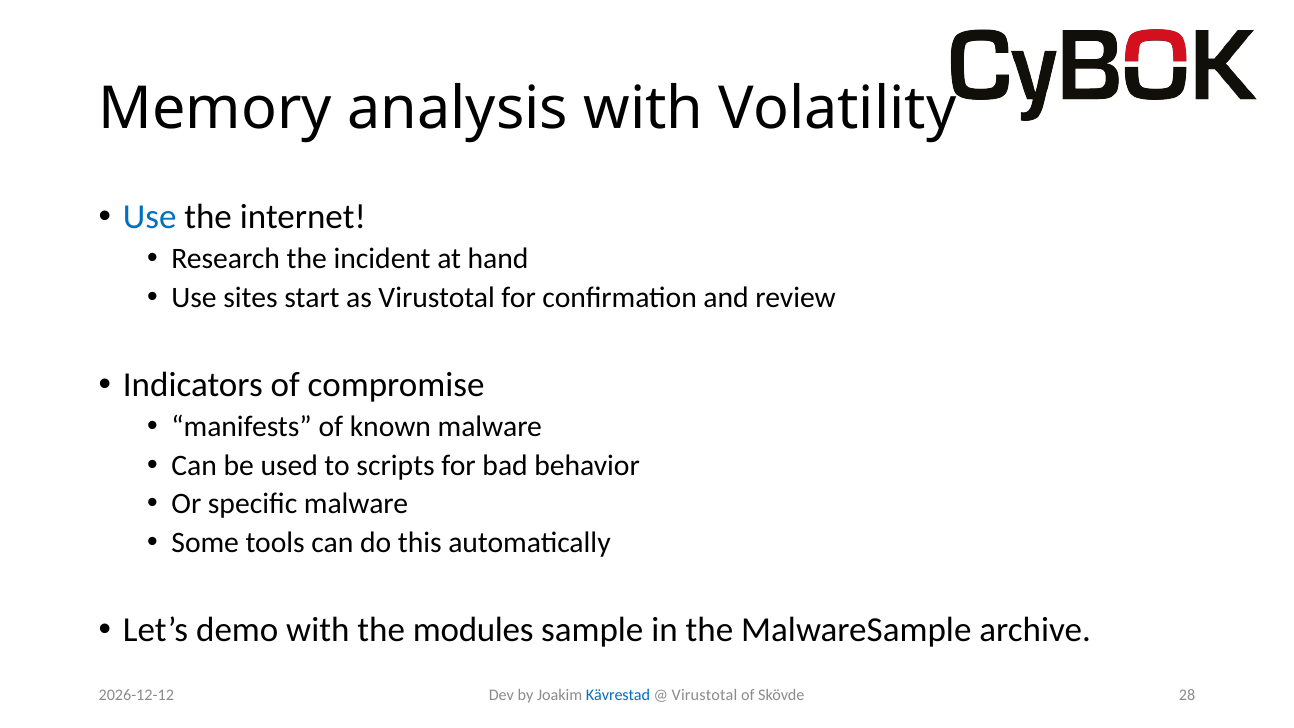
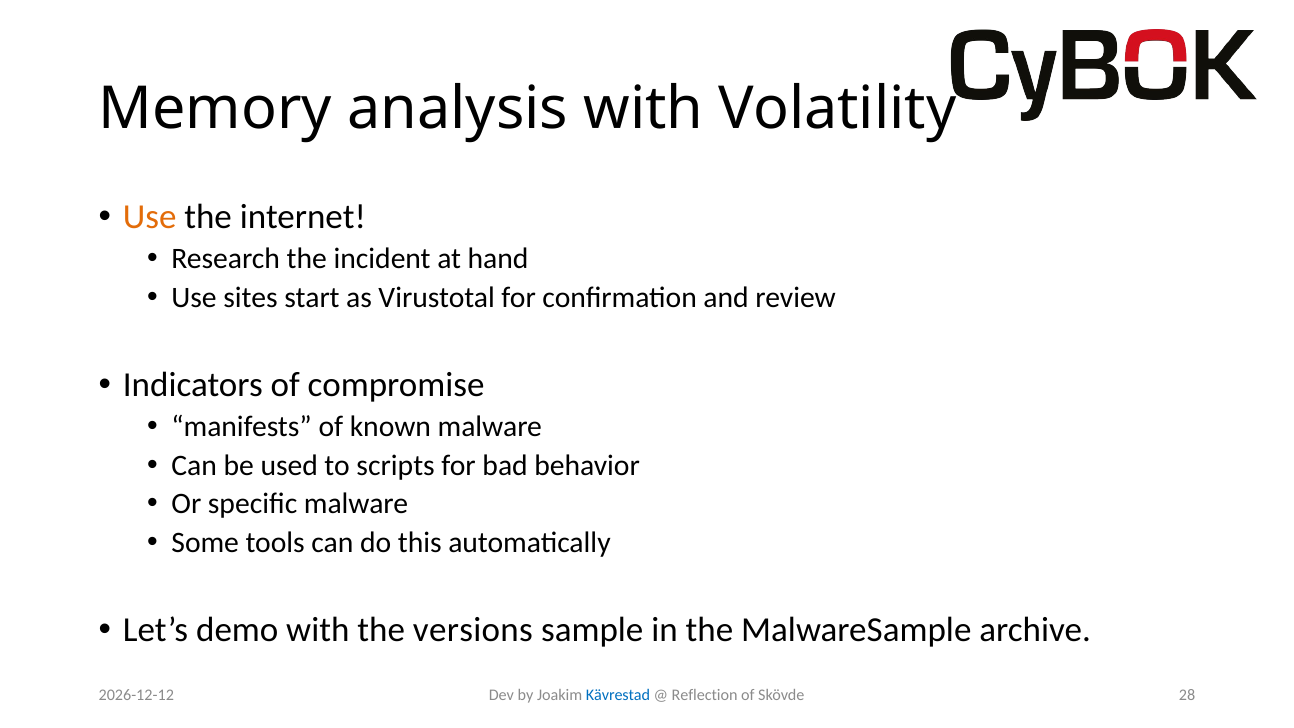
Use colour: blue -> orange (150, 217)
modules: modules -> versions (473, 630)
Virustotal: Virustotal -> Reflection (705, 695)
